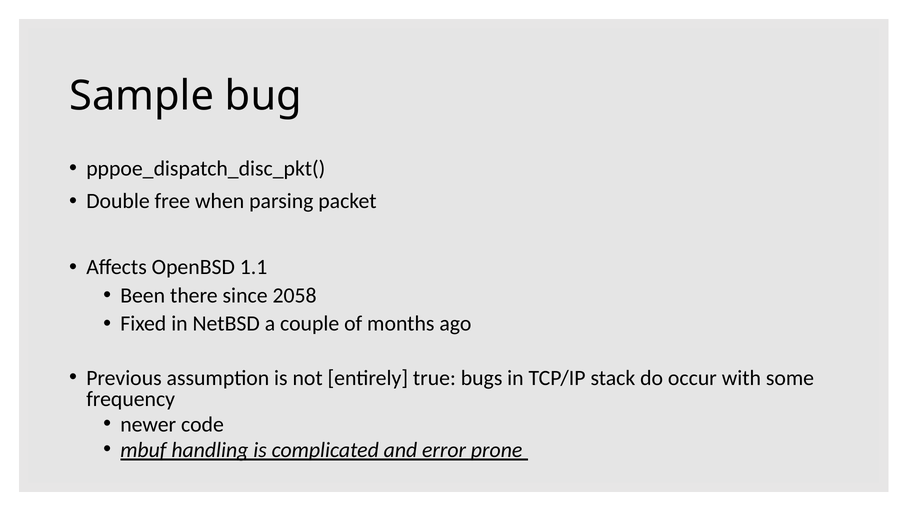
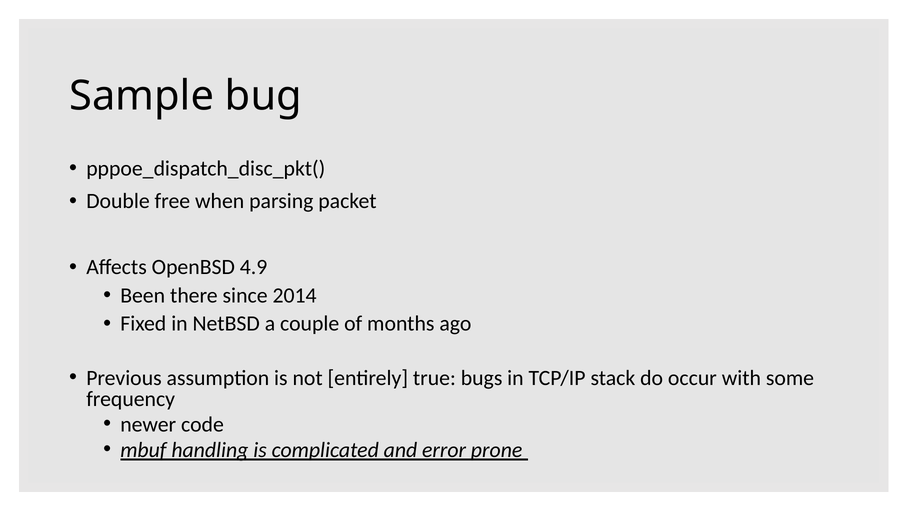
1.1: 1.1 -> 4.9 (254, 267)
2058: 2058 -> 2014 (295, 295)
